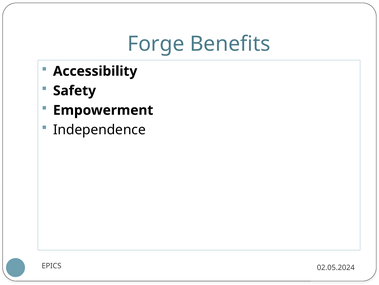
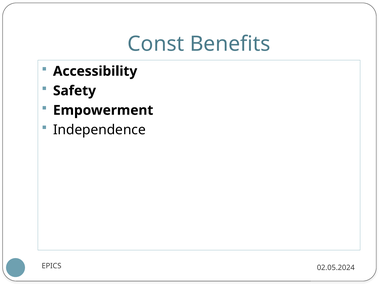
Forge: Forge -> Const (156, 44)
